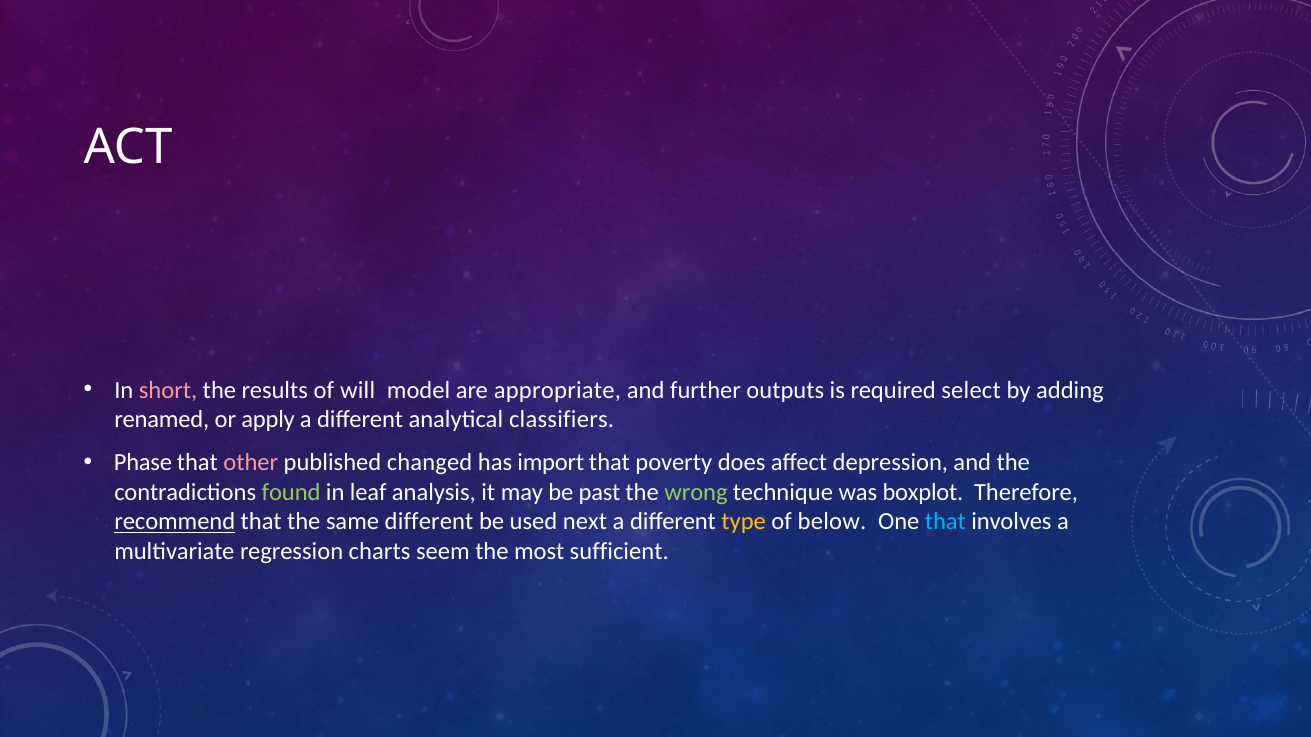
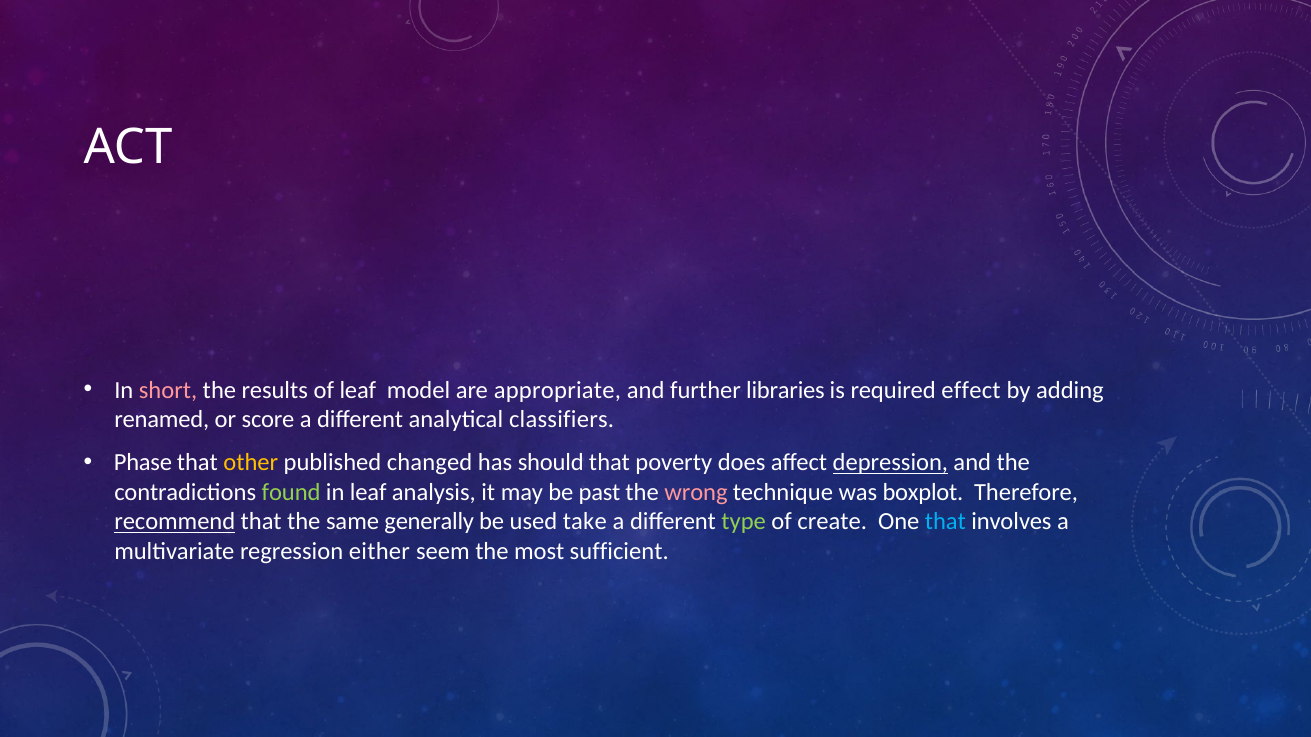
of will: will -> leaf (358, 390)
outputs: outputs -> libraries (785, 390)
select: select -> effect (971, 390)
apply: apply -> score (268, 420)
other colour: pink -> yellow (251, 463)
import: import -> should (551, 463)
depression underline: none -> present (890, 463)
wrong colour: light green -> pink (696, 492)
same different: different -> generally (429, 522)
next: next -> take (585, 522)
type colour: yellow -> light green (744, 522)
below: below -> create (832, 522)
charts: charts -> either (379, 551)
